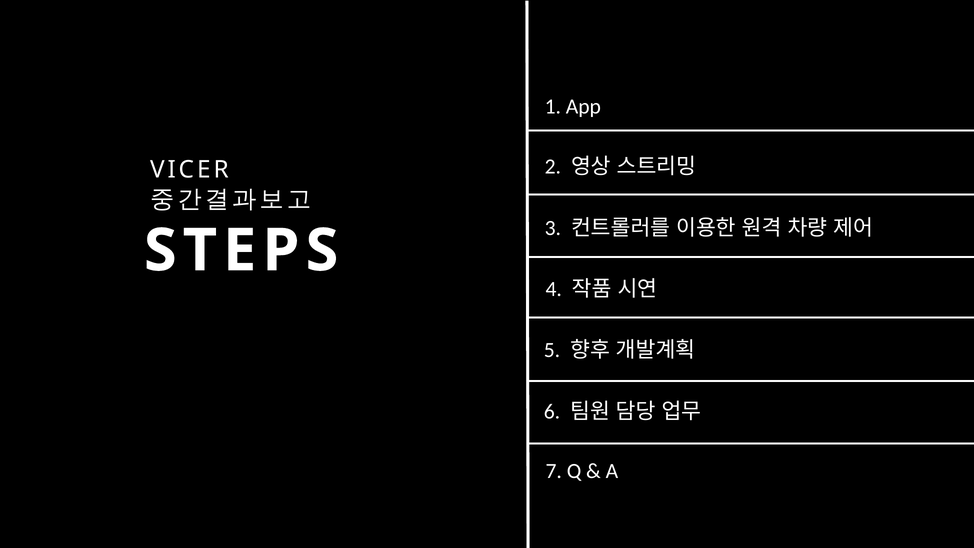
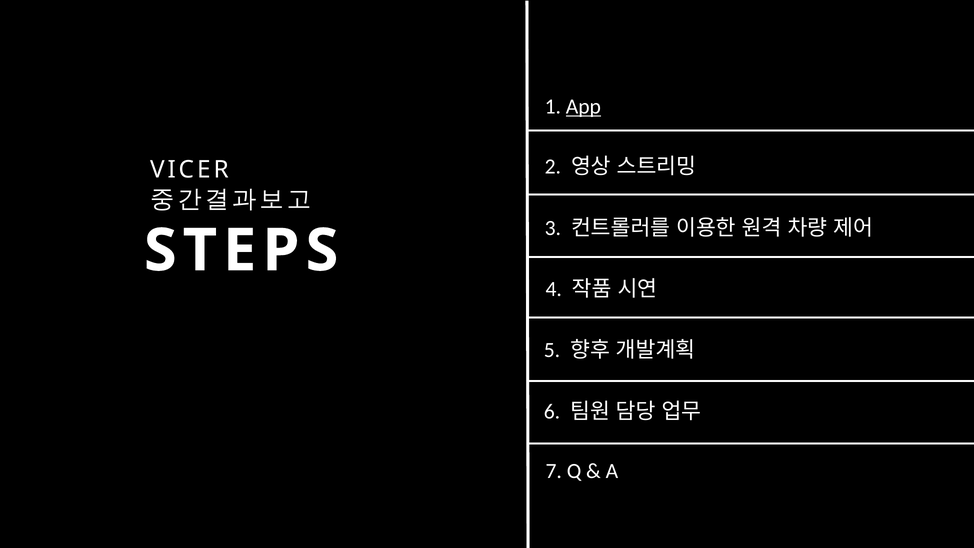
App underline: none -> present (583, 107)
